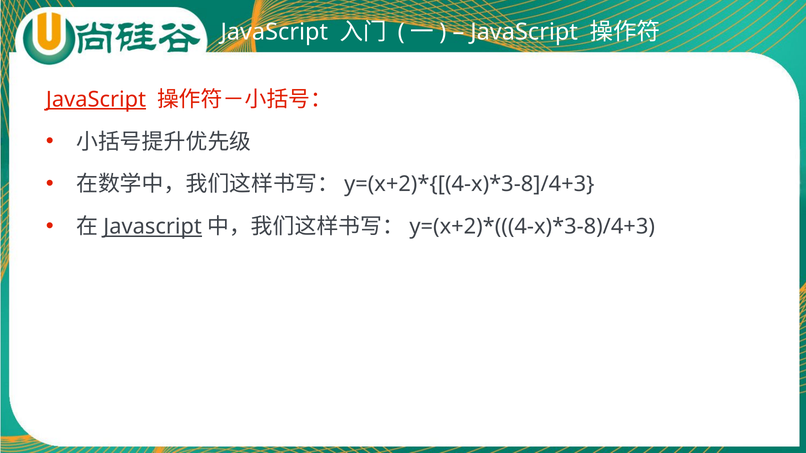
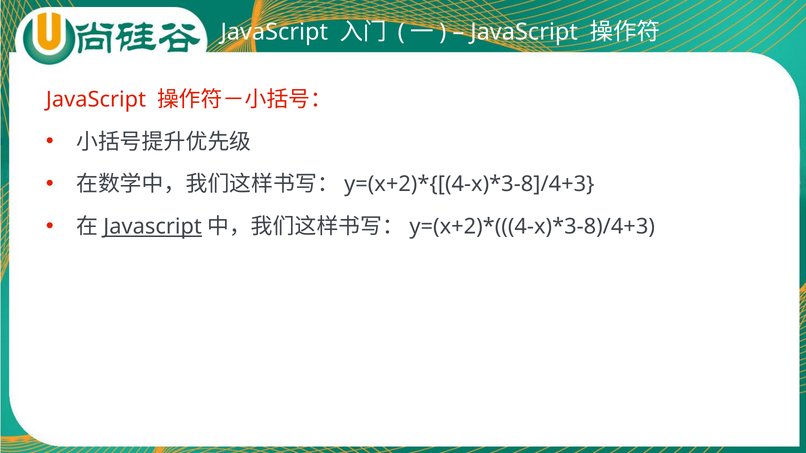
JavaScript underline: present -> none (96, 100)
